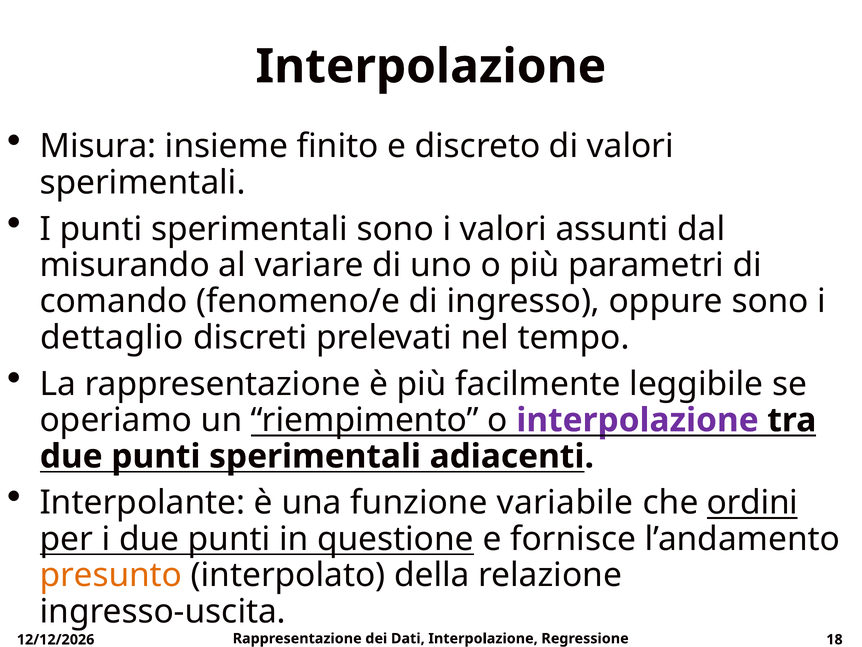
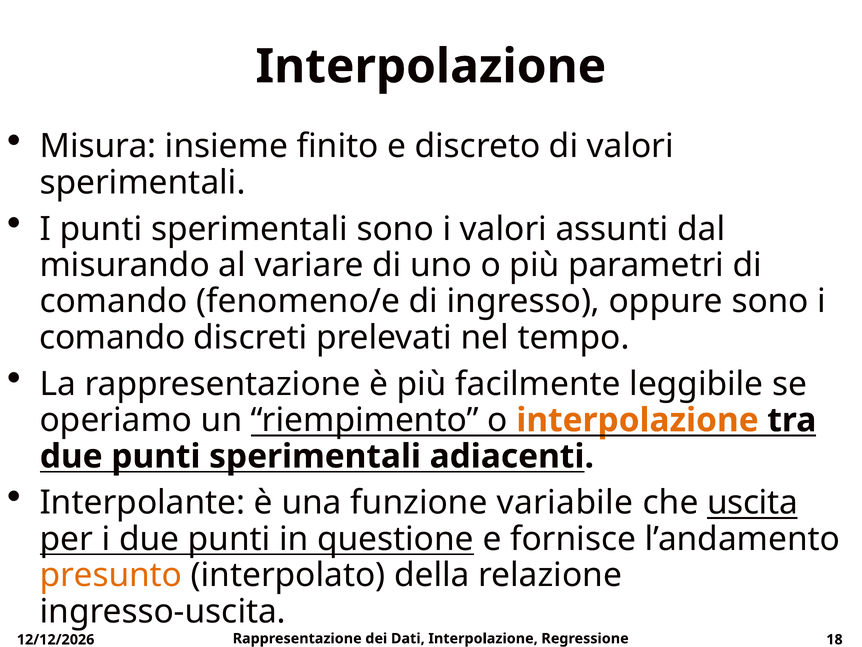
dettaglio: dettaglio -> comando (112, 337)
interpolazione colour: purple -> orange (638, 420)
ordini: ordini -> uscita (752, 502)
